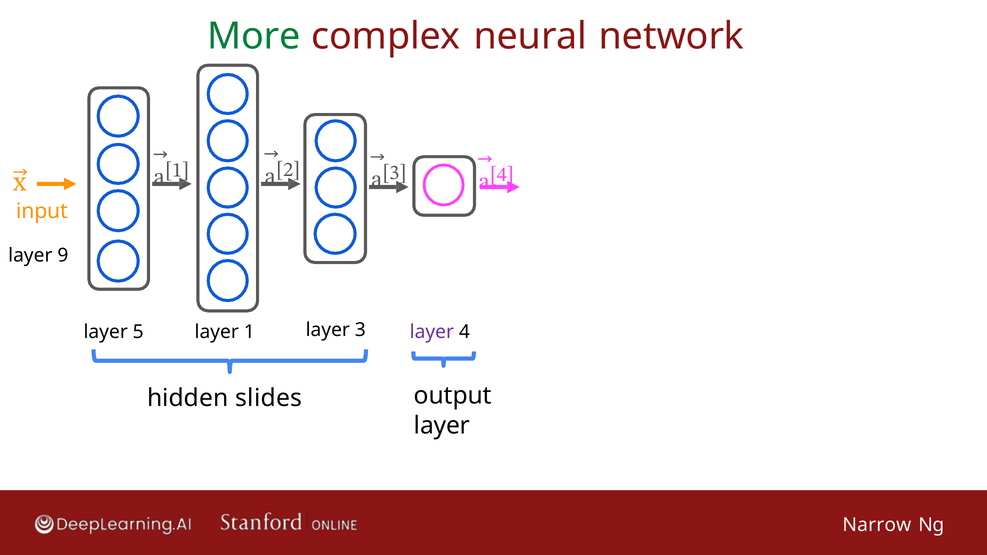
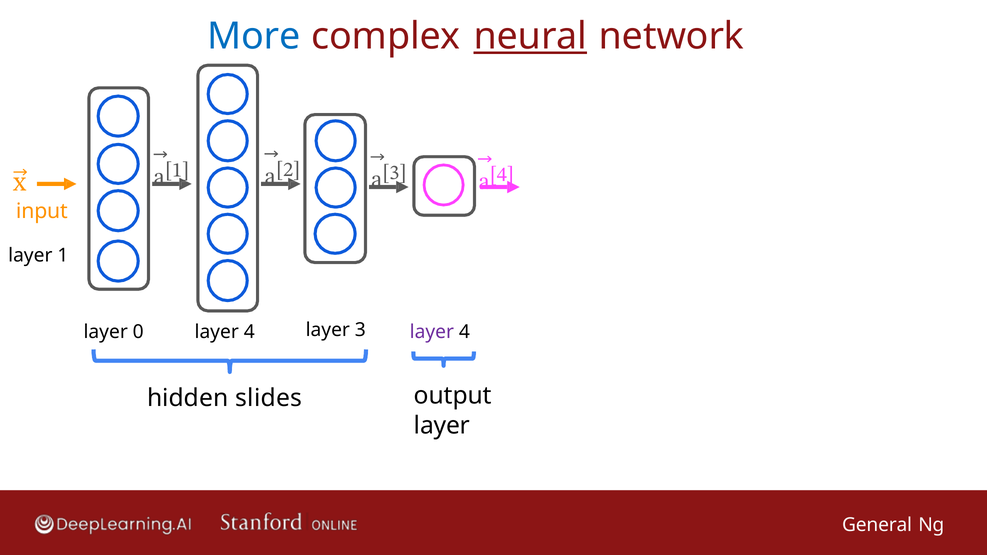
More colour: green -> blue (254, 36)
neural underline: none -> present (530, 36)
layer 9: 9 -> 1 (63, 255)
5: 5 -> 0 (138, 332)
1: 1 -> 4 (249, 332)
Narrow: Narrow -> General (877, 525)
